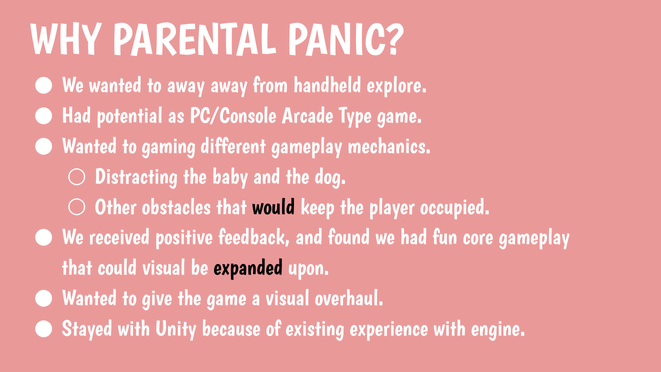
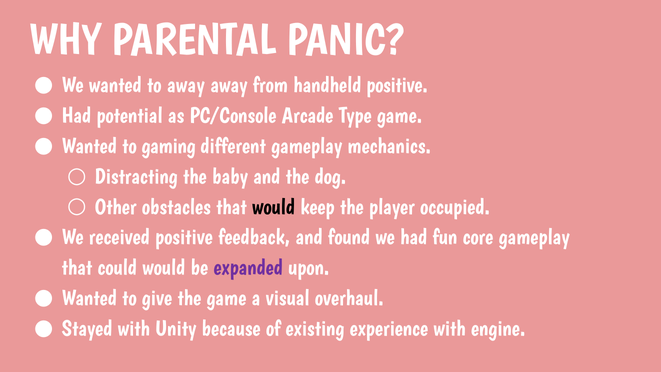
handheld explore: explore -> positive (397, 85)
could visual: visual -> would (164, 267)
expanded colour: black -> purple (248, 267)
